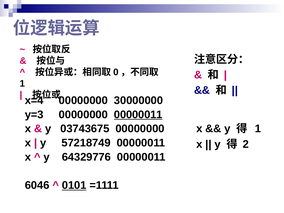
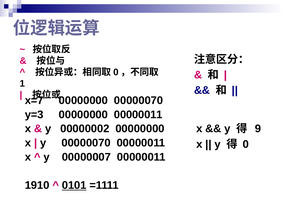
x=4: x=4 -> x=7 (34, 100)
00000000 30000000: 30000000 -> 00000070 (138, 100)
00000011 underline: present -> none (138, 115)
03743675: 03743675 -> 00000002 (85, 129)
1: 1 -> 9 (258, 129)
y 57218749: 57218749 -> 00000070 (86, 143)
2: 2 -> 0 (246, 144)
64329776: 64329776 -> 00000007 (86, 157)
6046: 6046 -> 1910 (37, 185)
